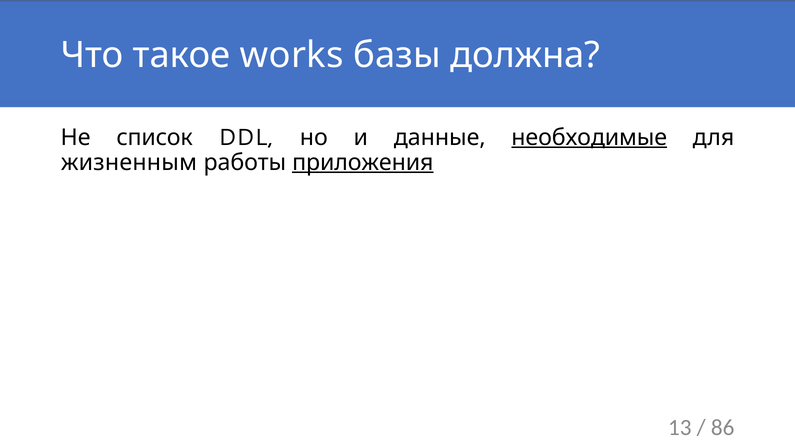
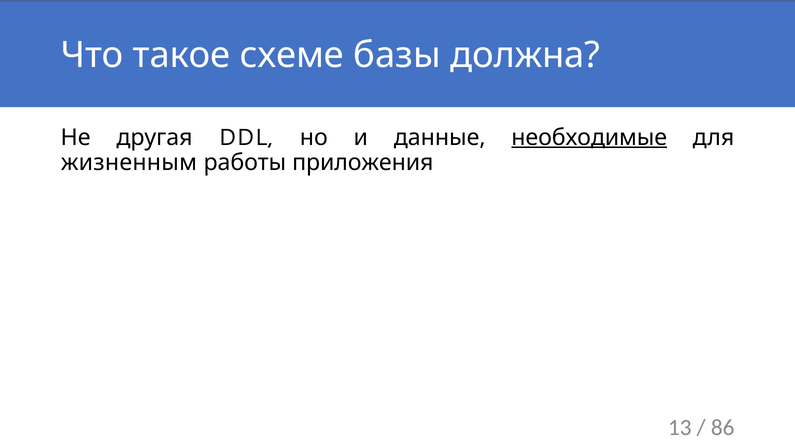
works: works -> схеме (292, 55)
список: список -> другая (154, 138)
приложения underline: present -> none (363, 163)
